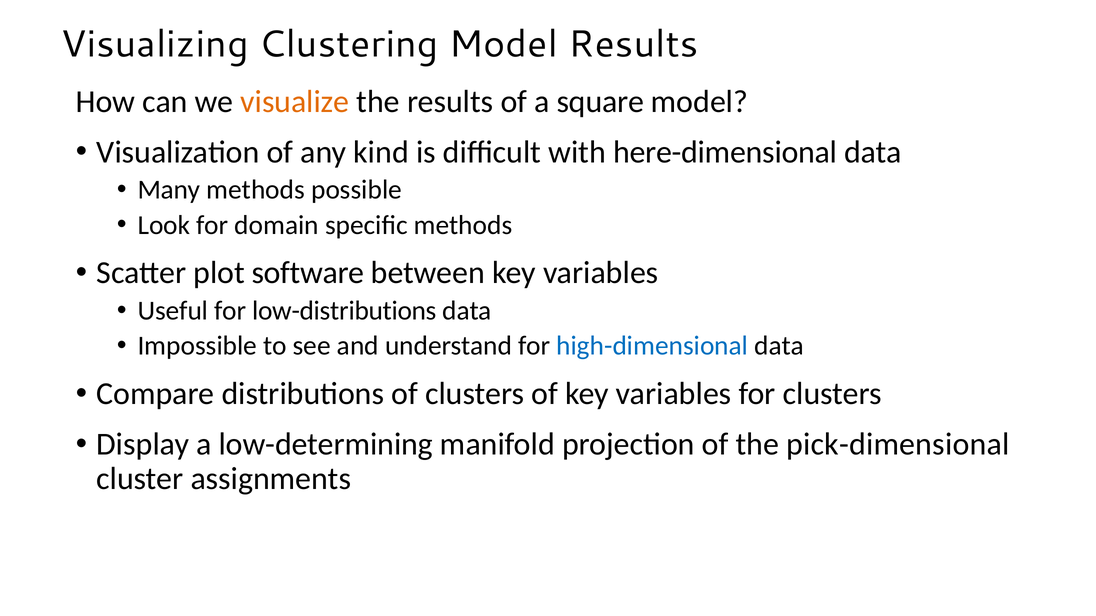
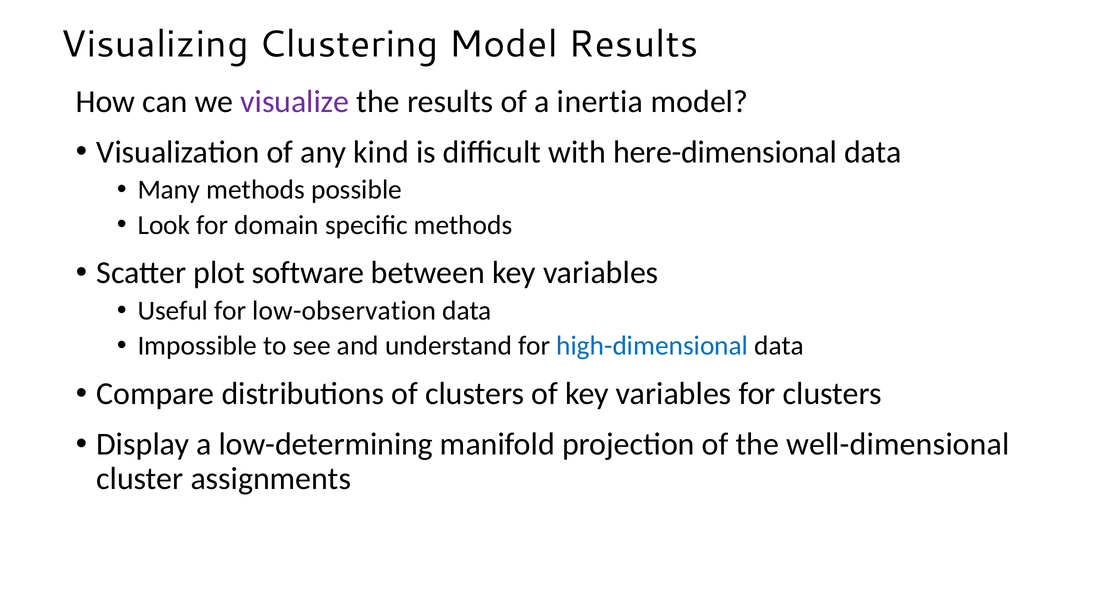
visualize colour: orange -> purple (295, 102)
square: square -> inertia (600, 102)
low-distributions: low-distributions -> low-observation (344, 311)
pick-dimensional: pick-dimensional -> well-dimensional (898, 445)
